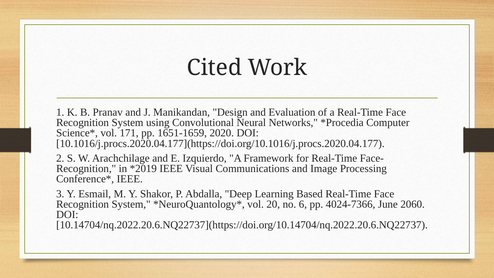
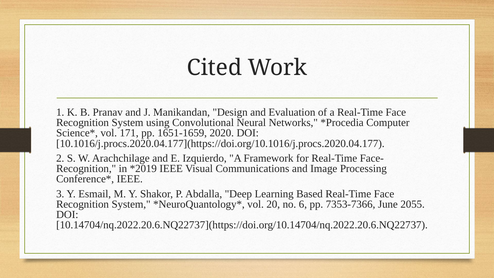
4024-7366: 4024-7366 -> 7353-7366 (351, 204)
2060: 2060 -> 2055 (413, 204)
